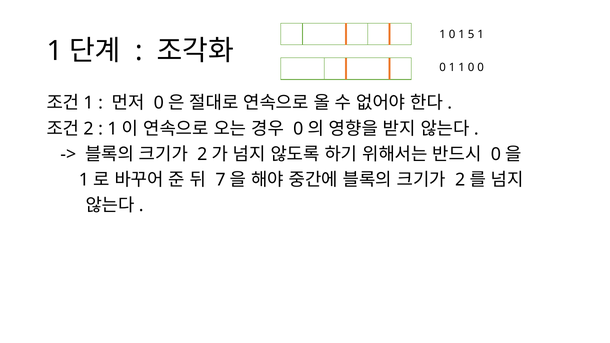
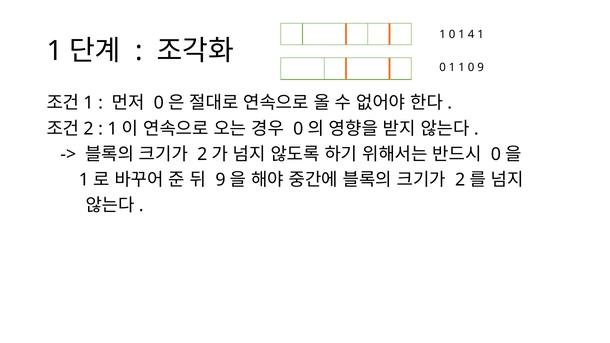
5: 5 -> 4 (471, 35)
0 0: 0 -> 9 (481, 68)
7: 7 -> 9 (221, 180)
